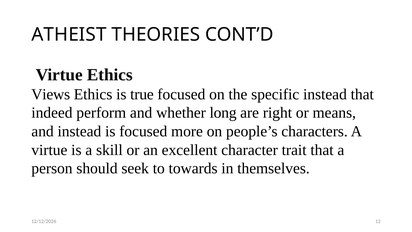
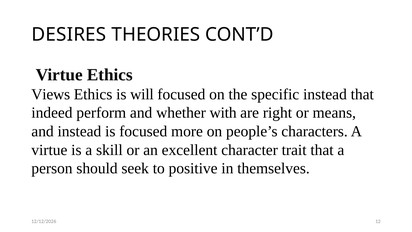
ATHEIST: ATHEIST -> DESIRES (69, 35)
true: true -> will (142, 94)
long: long -> with (223, 113)
towards: towards -> positive (193, 168)
